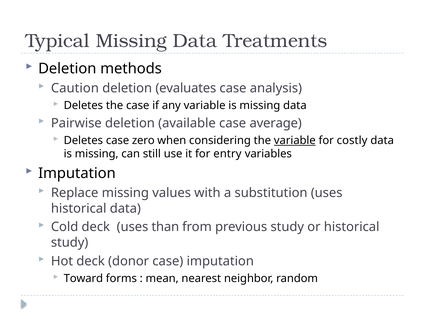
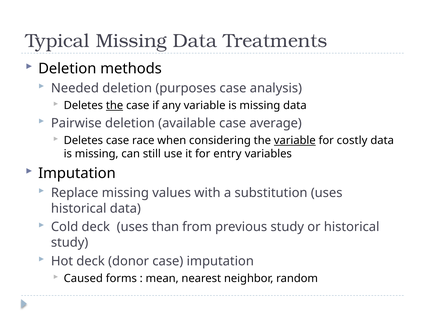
Caution: Caution -> Needed (75, 88)
evaluates: evaluates -> purposes (186, 88)
the underline: none -> present (115, 105)
zero: zero -> race (143, 140)
Toward: Toward -> Caused (83, 278)
